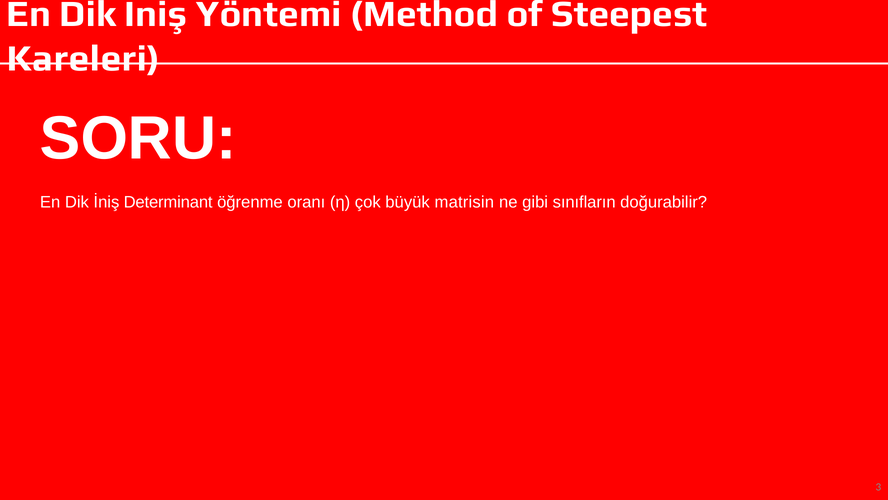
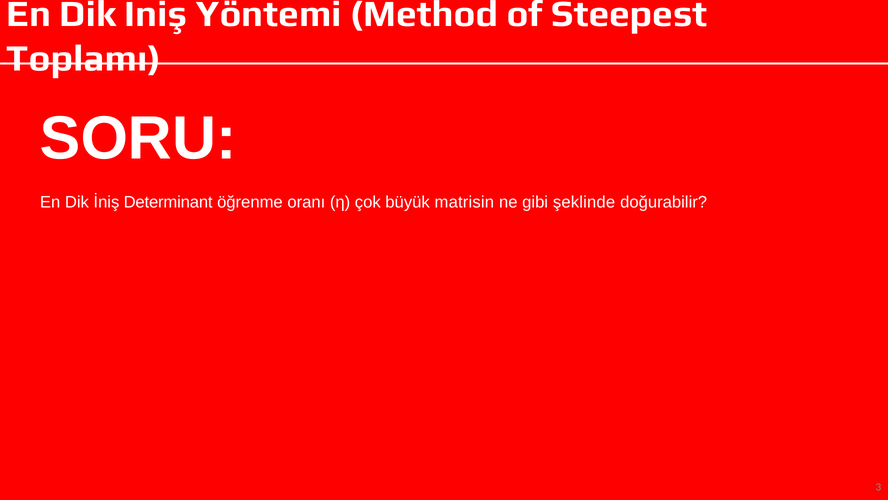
Kareleri: Kareleri -> Toplamı (84, 58)
sınıfların: sınıfların -> şeklinde (584, 202)
